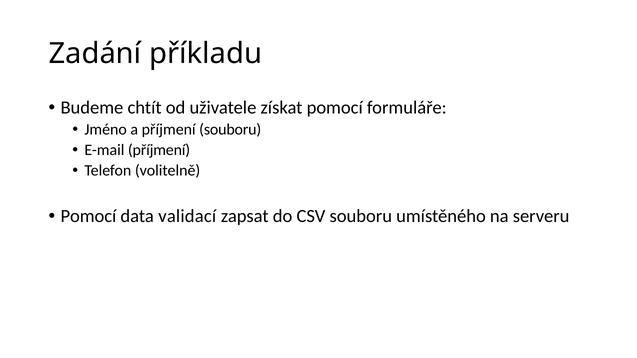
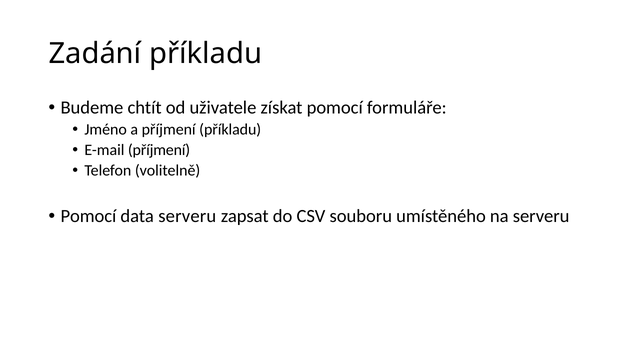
příjmení souboru: souboru -> příkladu (230, 130)
data validací: validací -> serveru (187, 216)
